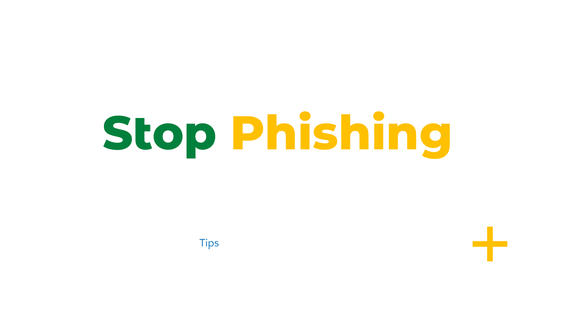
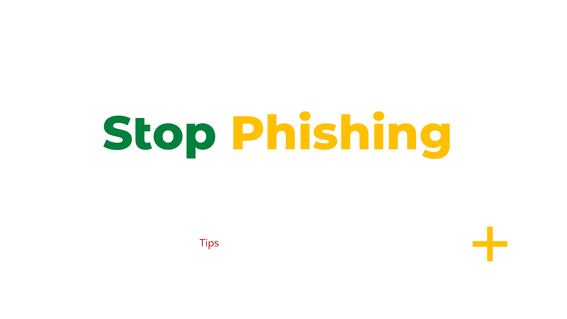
Tips colour: blue -> red (209, 243)
